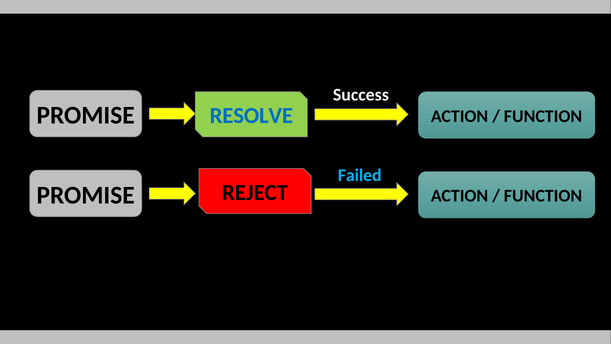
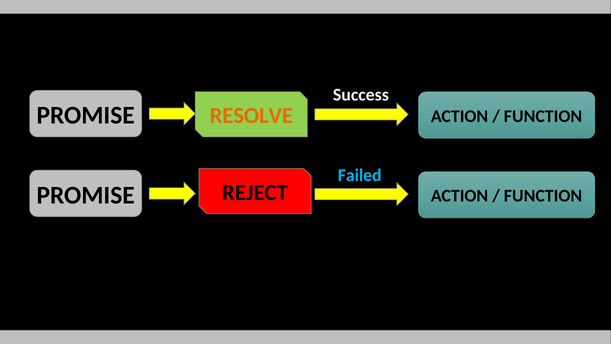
RESOLVE colour: blue -> orange (251, 116)
